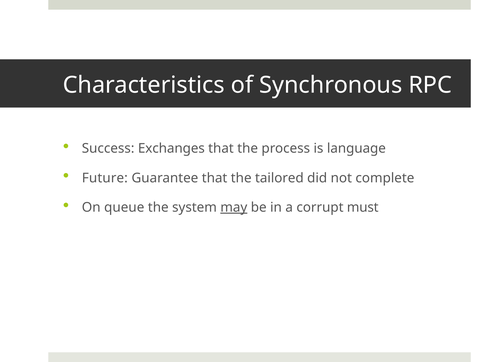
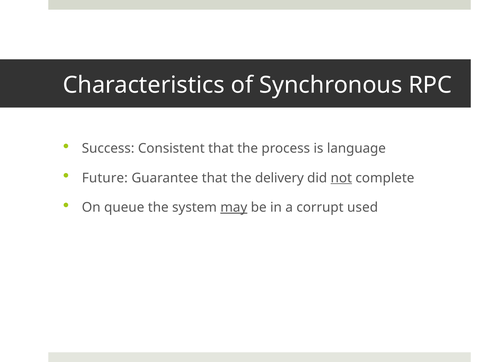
Exchanges: Exchanges -> Consistent (171, 149)
tailored: tailored -> delivery (279, 178)
not underline: none -> present (341, 178)
must: must -> used (363, 208)
